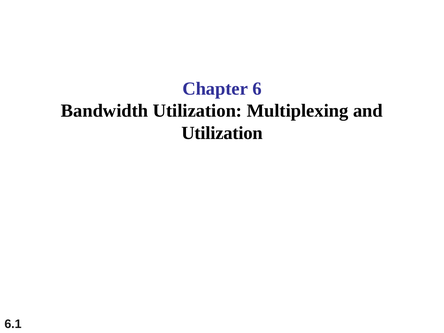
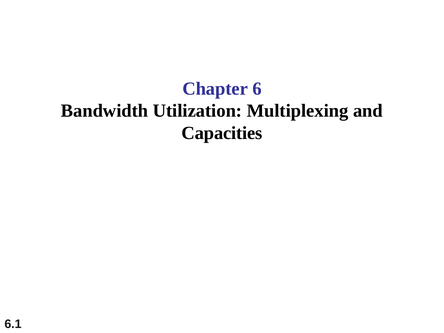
Utilization: Utilization -> Capacities (222, 133)
